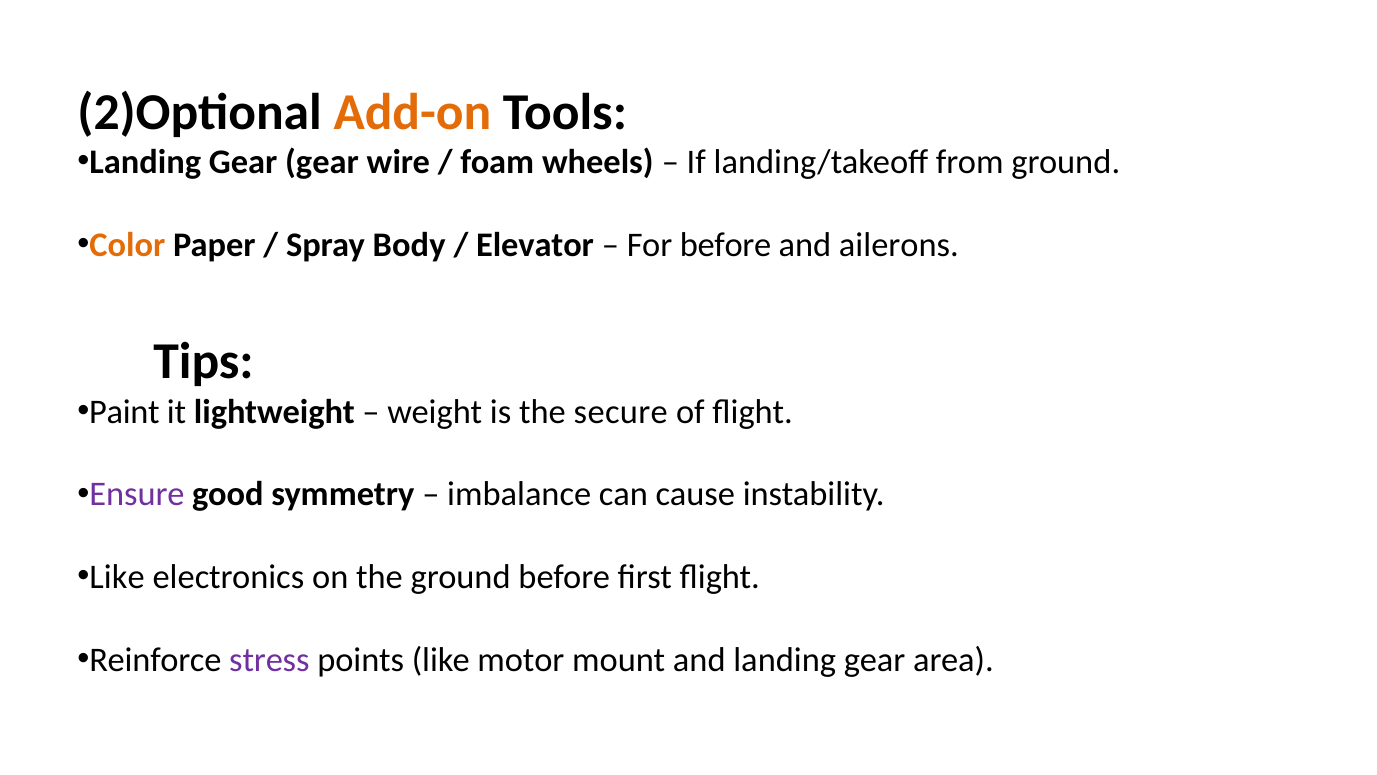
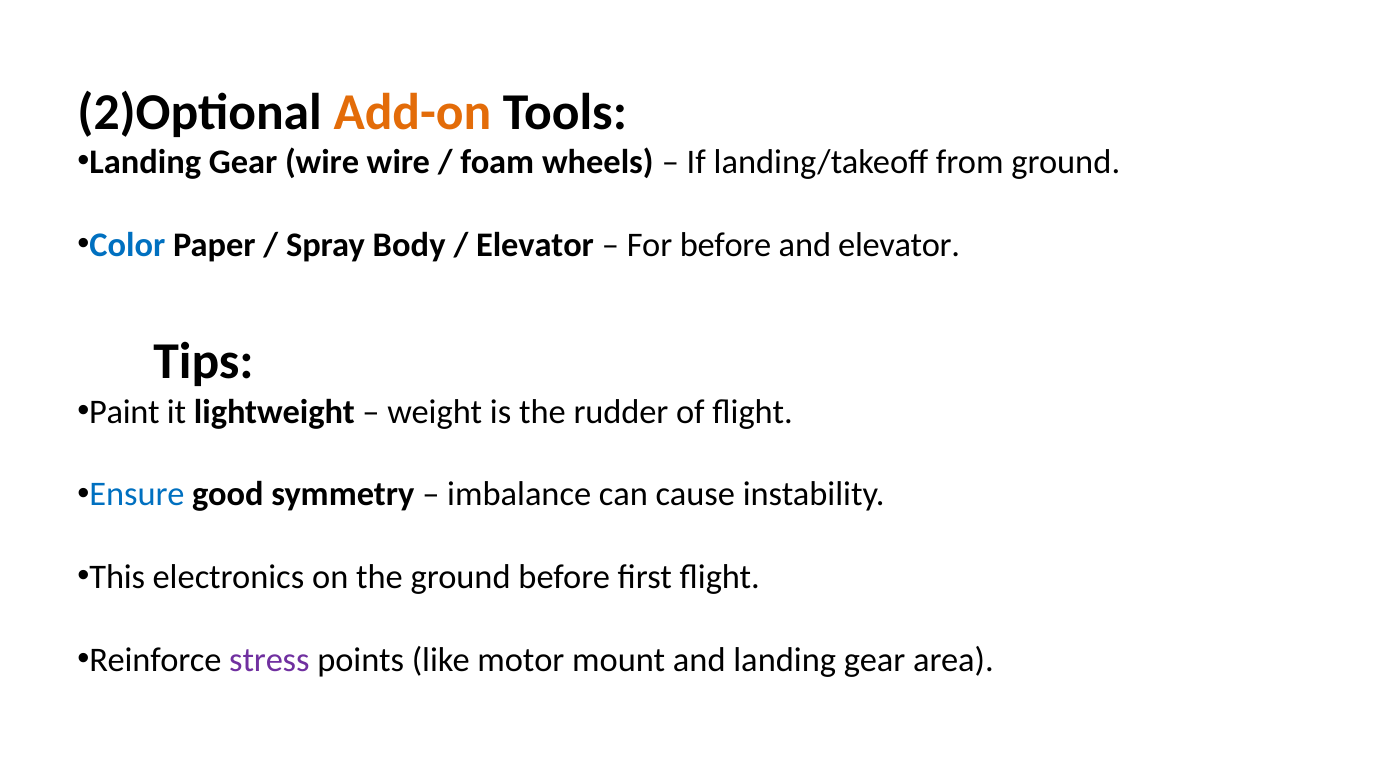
Gear gear: gear -> wire (322, 162)
Color colour: orange -> blue (127, 245)
and ailerons: ailerons -> elevator (899, 245)
secure: secure -> rudder (621, 412)
Ensure colour: purple -> blue (137, 494)
Like: Like -> This (117, 577)
